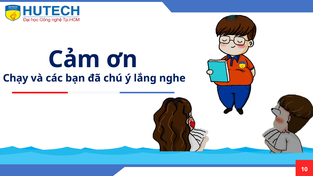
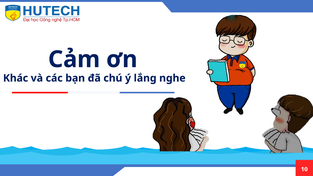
Chạy: Chạy -> Khác (16, 78)
